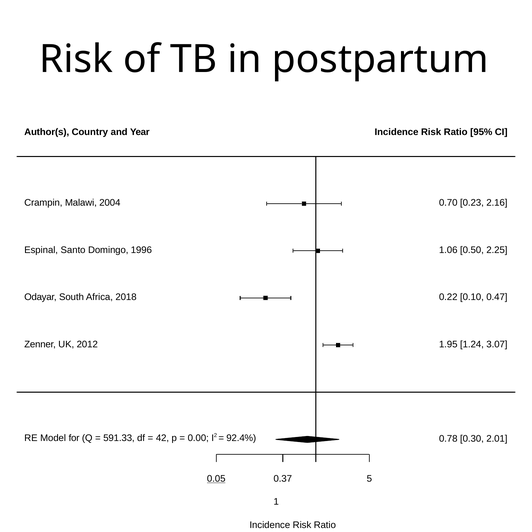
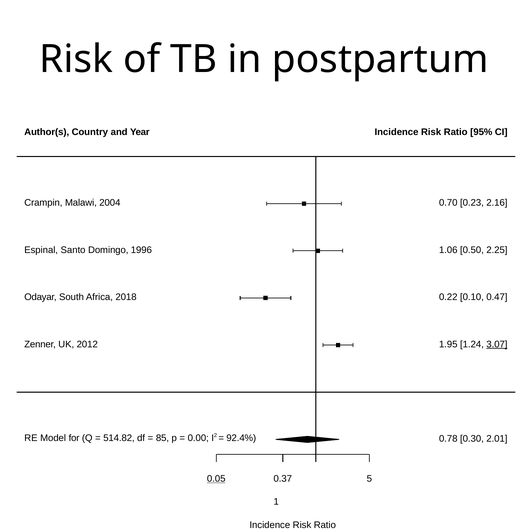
3.07 underline: none -> present (497, 344)
591.33: 591.33 -> 514.82 (119, 438)
42: 42 -> 85 (162, 438)
